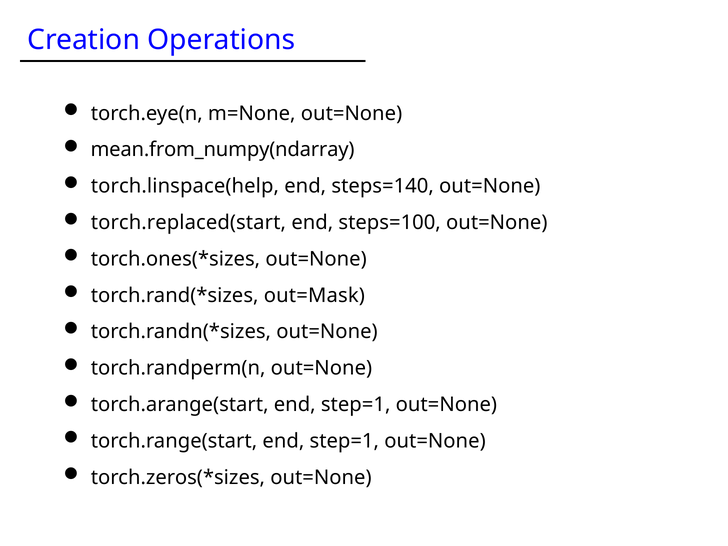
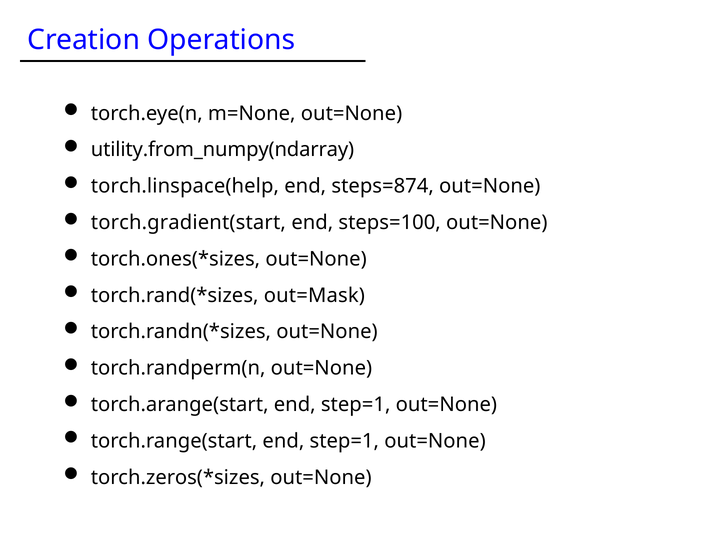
mean.from_numpy(ndarray: mean.from_numpy(ndarray -> utility.from_numpy(ndarray (222, 150)
steps=140: steps=140 -> steps=874 (383, 186)
torch.replaced(start: torch.replaced(start -> torch.gradient(start (188, 223)
